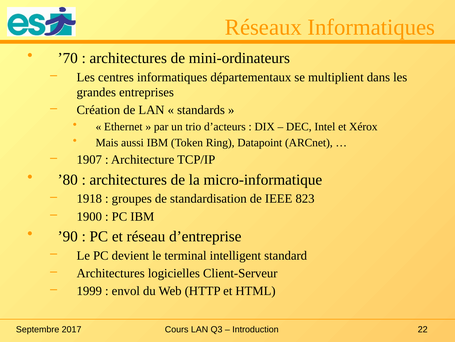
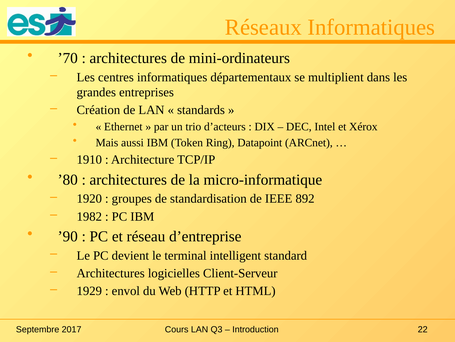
1907: 1907 -> 1910 (89, 159)
1918: 1918 -> 1920 (89, 198)
823: 823 -> 892 (305, 198)
1900: 1900 -> 1982 (89, 216)
1999: 1999 -> 1929 (89, 290)
